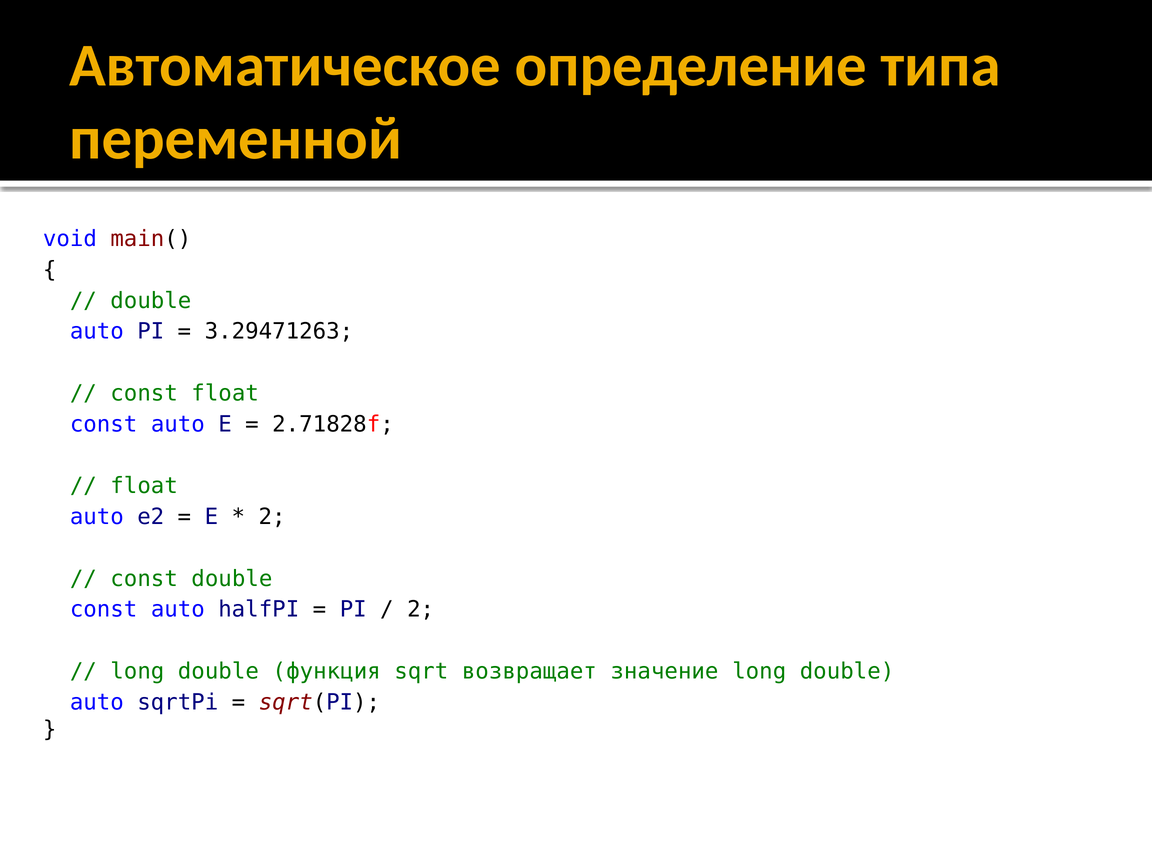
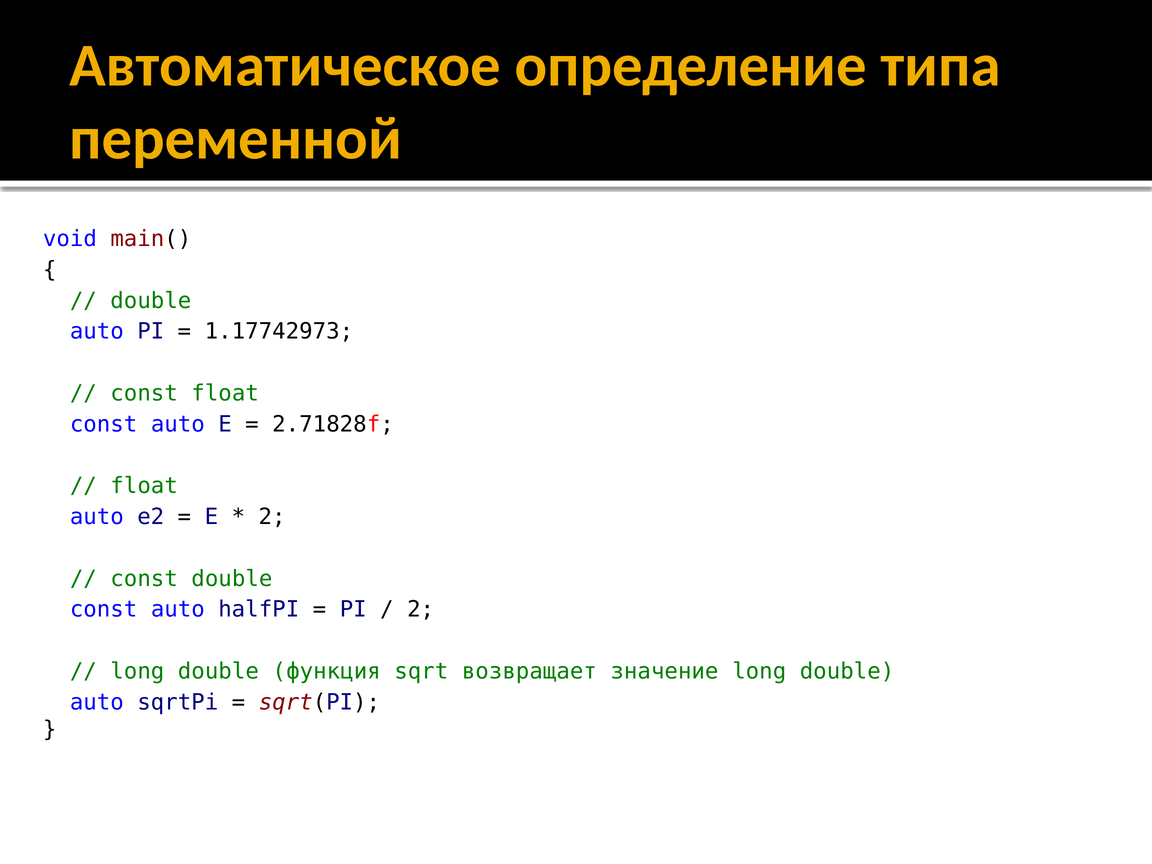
3.29471263: 3.29471263 -> 1.17742973 (279, 332)
